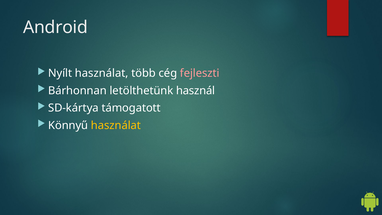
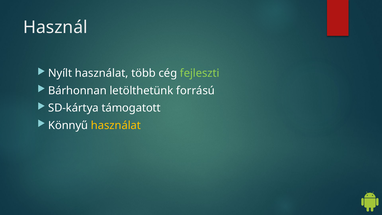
Android: Android -> Használ (55, 27)
fejleszti colour: pink -> light green (200, 73)
használ: használ -> forrású (195, 91)
